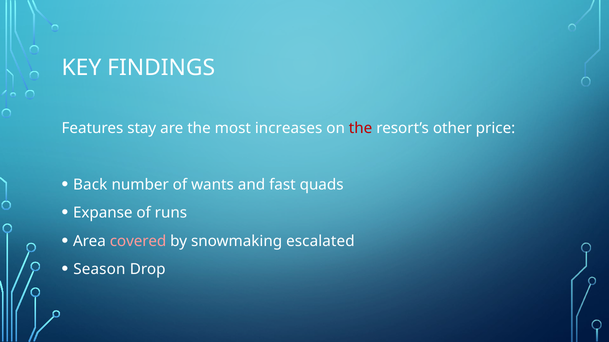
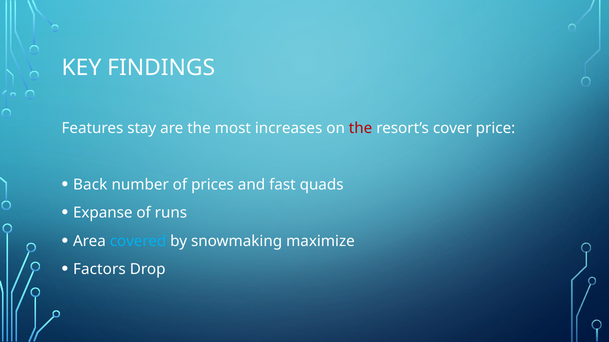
other: other -> cover (452, 129)
wants: wants -> prices (213, 185)
covered colour: pink -> light blue (138, 242)
escalated: escalated -> maximize (320, 242)
Season: Season -> Factors (99, 270)
